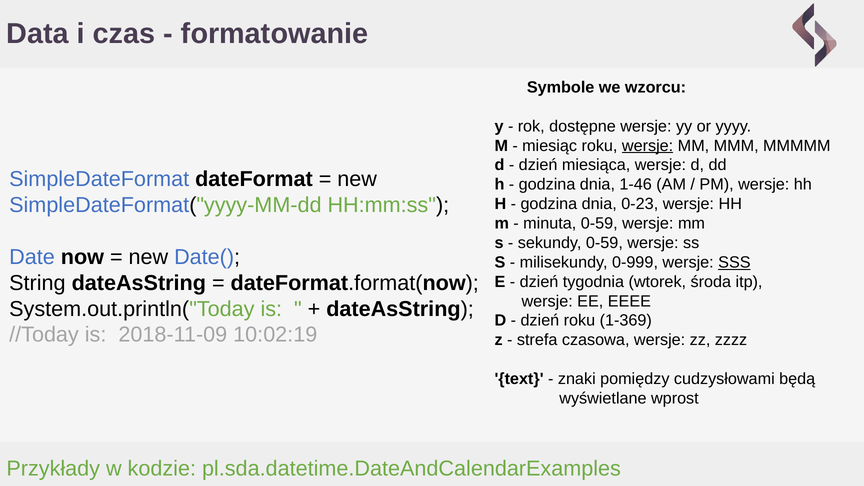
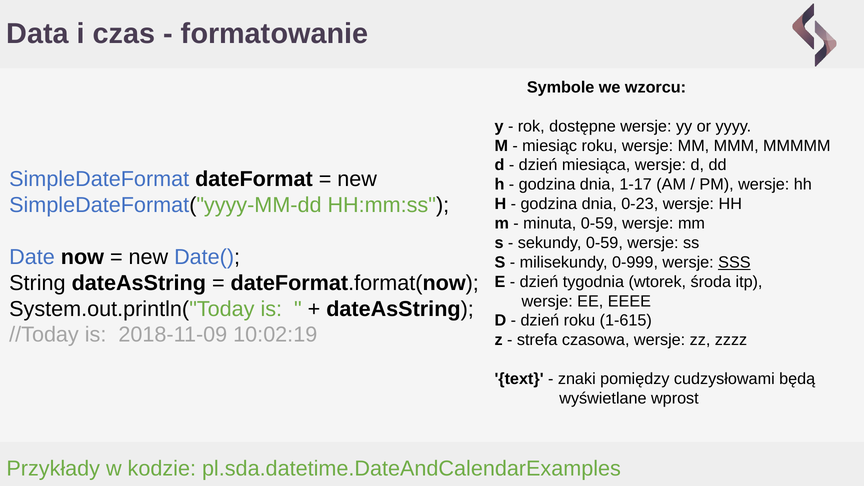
wersje underline: present -> none (648, 146)
1-46: 1-46 -> 1-17 (636, 185)
1-369: 1-369 -> 1-615 (626, 321)
